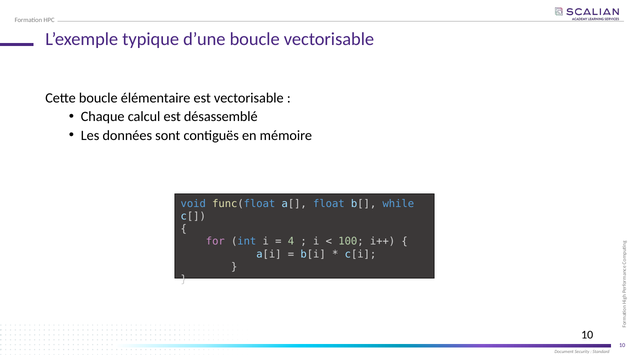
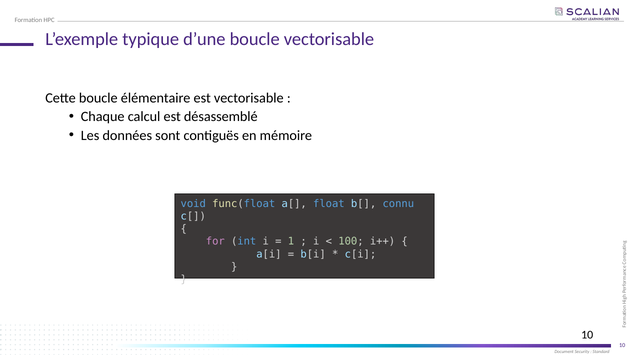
while: while -> connu (398, 204)
4: 4 -> 1 (291, 241)
